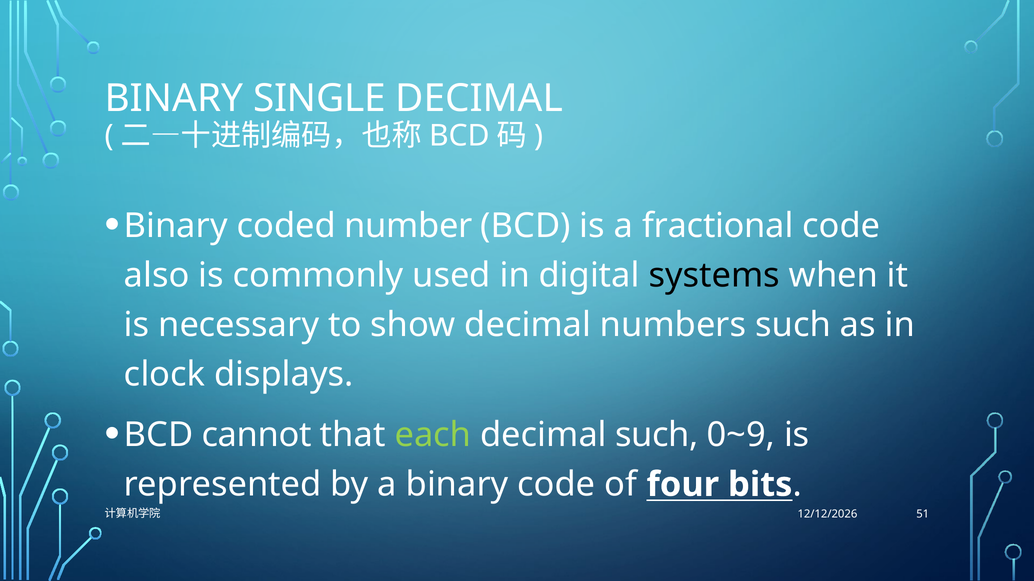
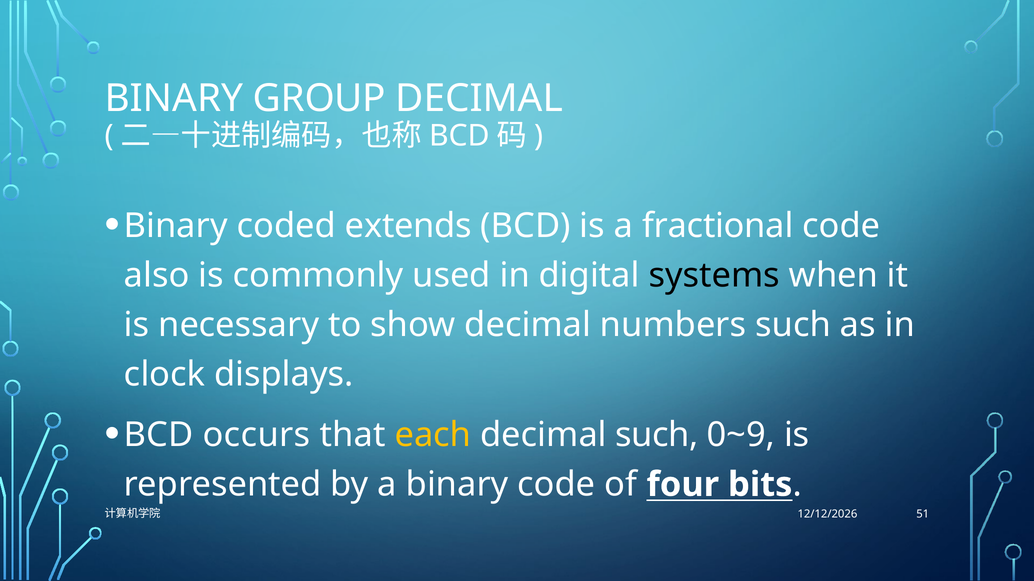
SINGLE: SINGLE -> GROUP (319, 99)
number: number -> extends (408, 226)
cannot: cannot -> occurs (256, 435)
each colour: light green -> yellow (433, 435)
